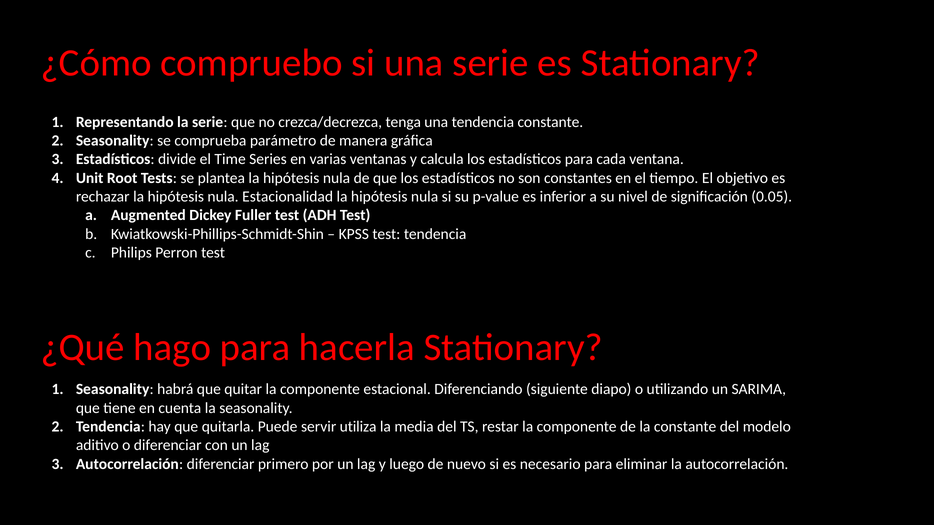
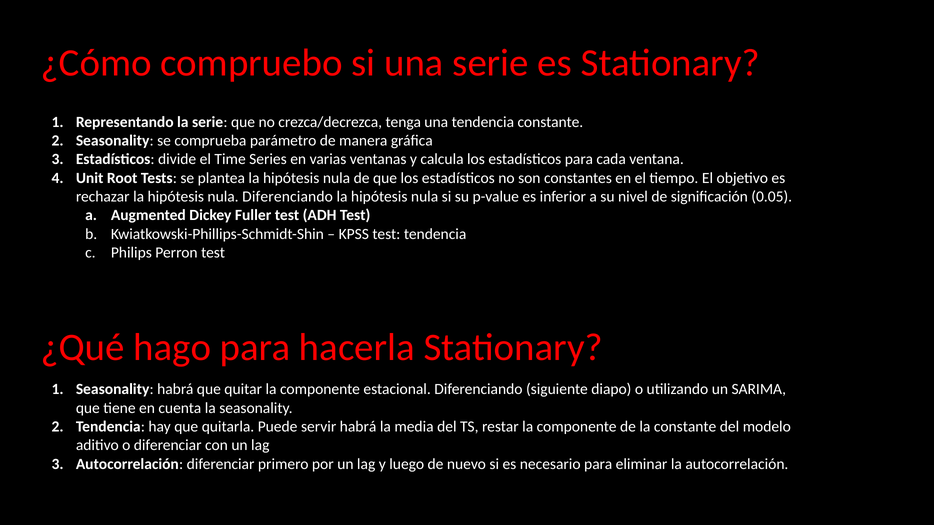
nula Estacionalidad: Estacionalidad -> Diferenciando (288, 197)
servir utiliza: utiliza -> habrá (358, 427)
